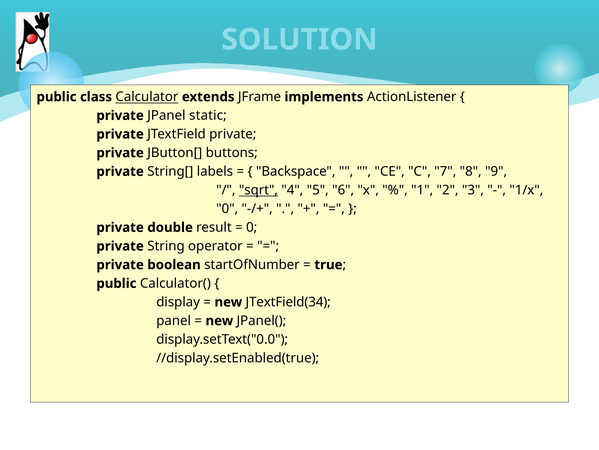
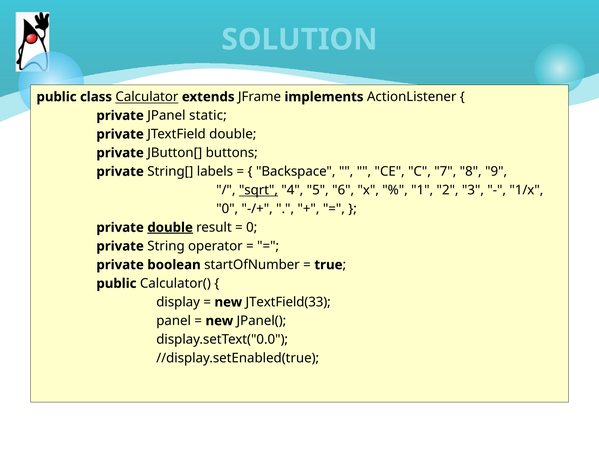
JTextField private: private -> double (233, 134)
double underline: none -> present (170, 227)
JTextField(34: JTextField(34 -> JTextField(33 (288, 302)
